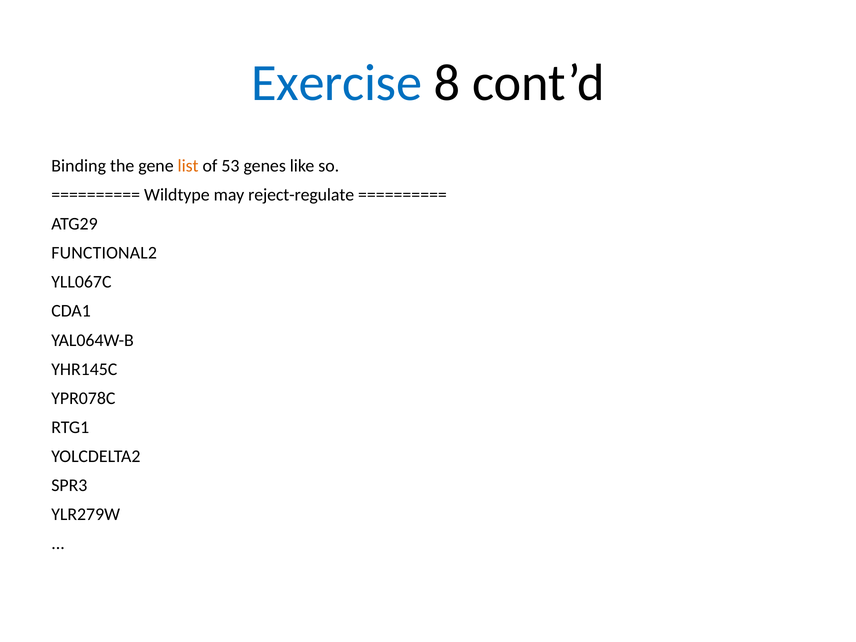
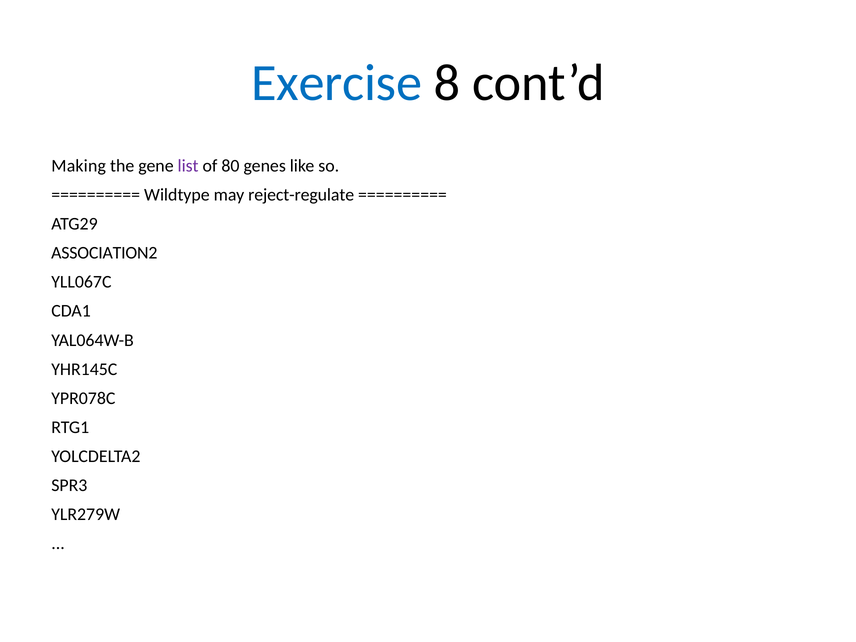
Binding: Binding -> Making (79, 166)
list colour: orange -> purple (188, 166)
53: 53 -> 80 (230, 166)
FUNCTIONAL2: FUNCTIONAL2 -> ASSOCIATION2 (104, 253)
